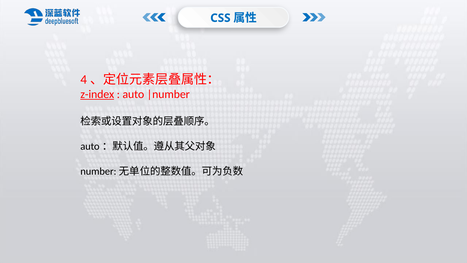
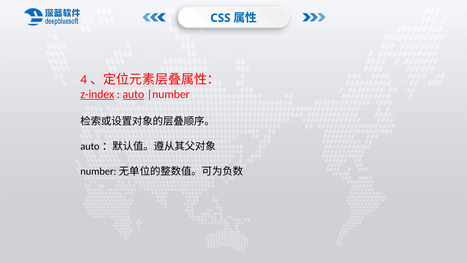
auto underline: none -> present (133, 94)
